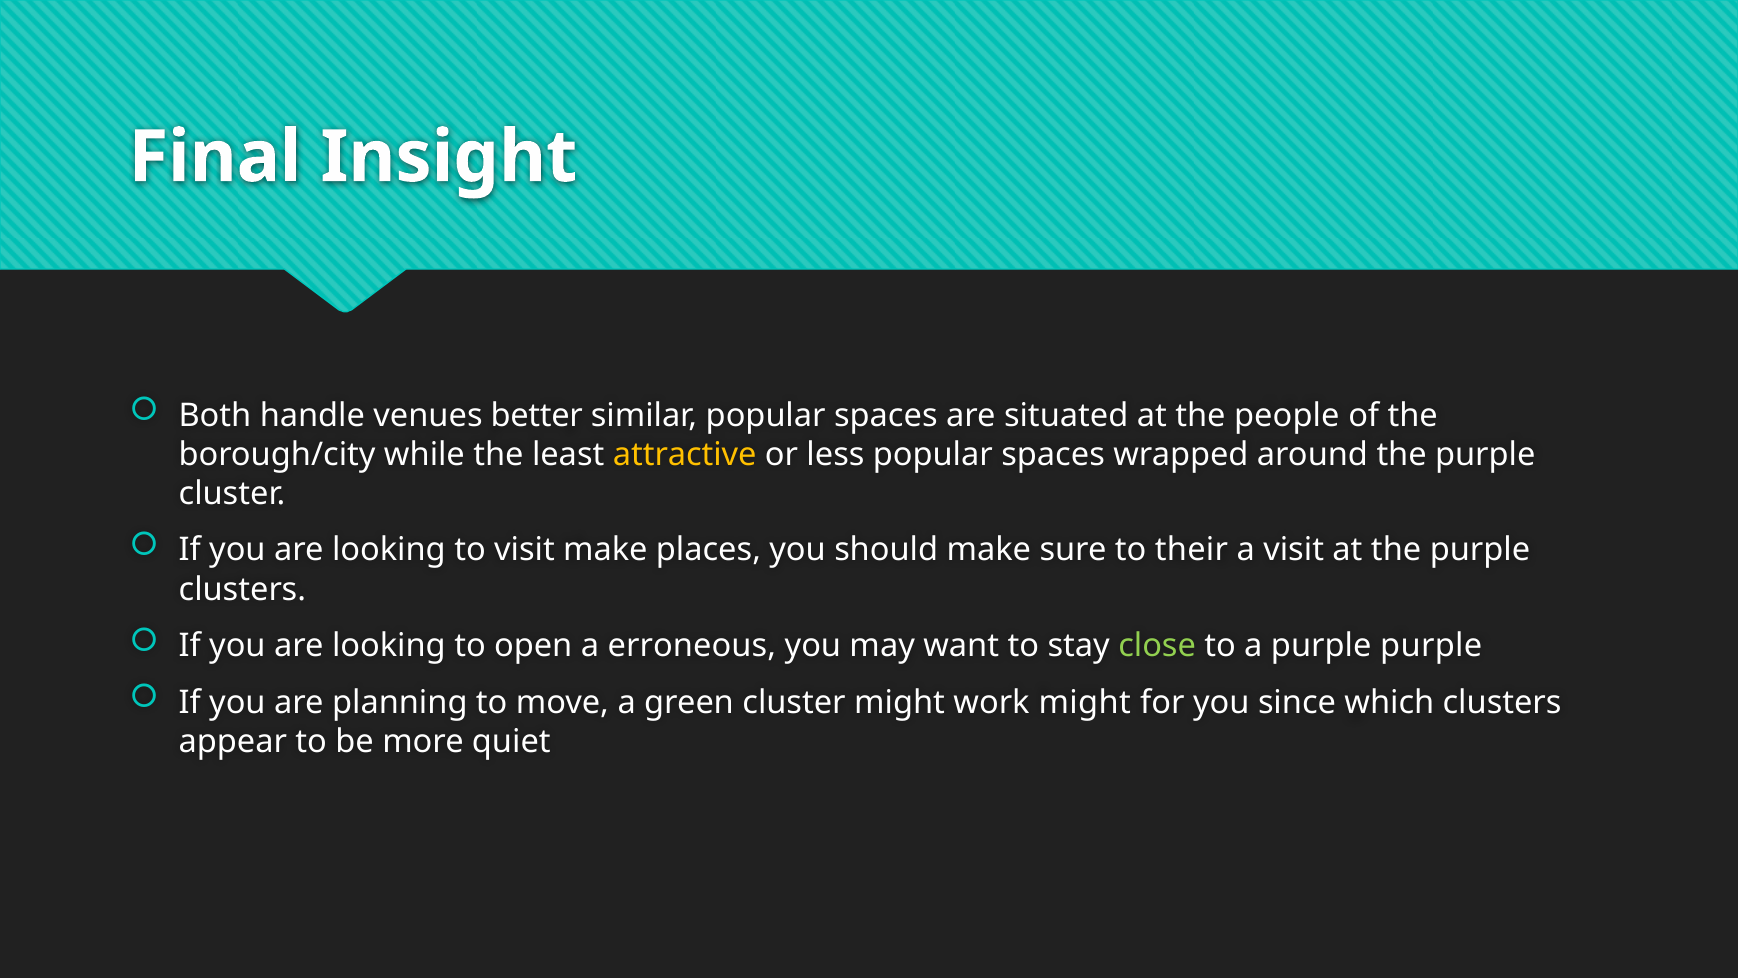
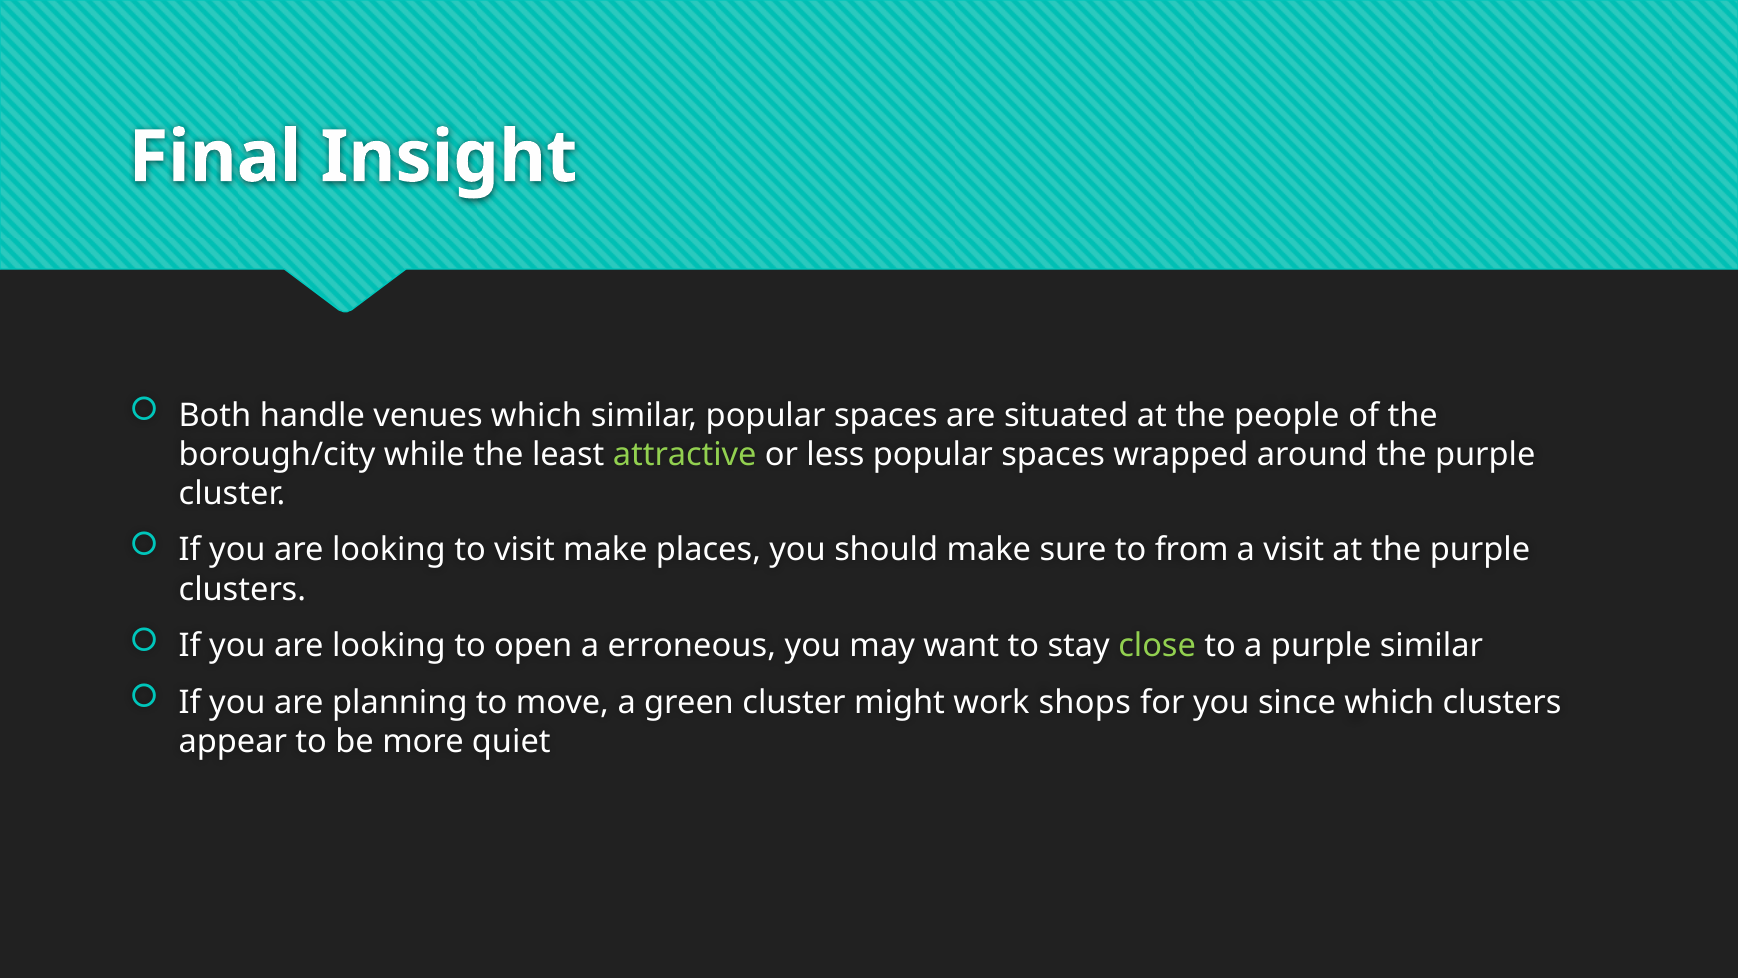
venues better: better -> which (536, 415)
attractive colour: yellow -> light green (685, 454)
their: their -> from (1192, 550)
purple purple: purple -> similar (1431, 646)
work might: might -> shops (1085, 702)
